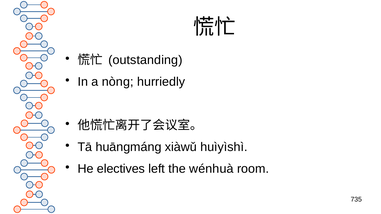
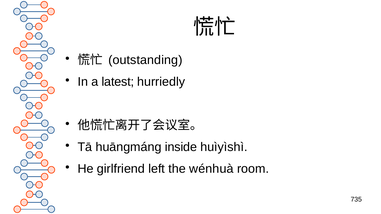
nòng: nòng -> latest (118, 82)
xiàwǔ: xiàwǔ -> inside (181, 147)
electives: electives -> girlfriend (121, 169)
